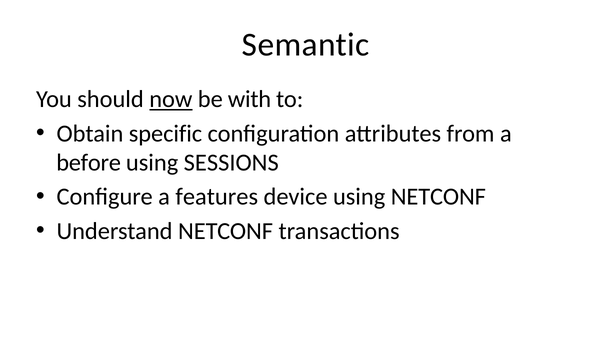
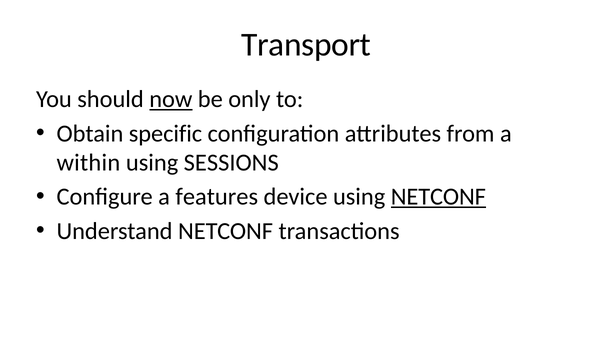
Semantic: Semantic -> Transport (306, 45)
with: with -> only (249, 99)
before: before -> within (88, 163)
NETCONF underline: none -> present (438, 197)
